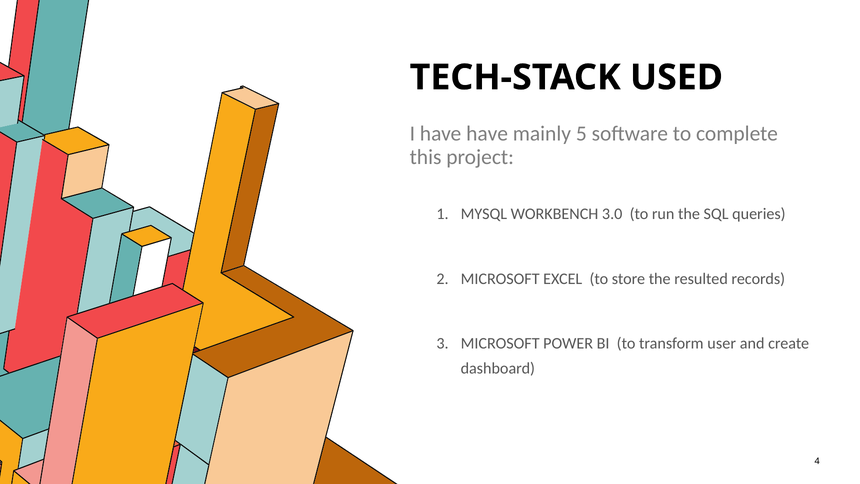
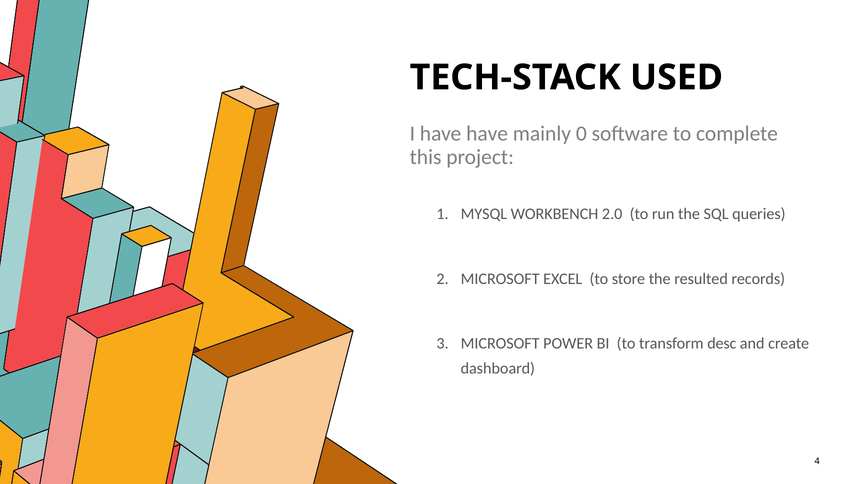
5: 5 -> 0 (581, 134)
3.0: 3.0 -> 2.0 (612, 214)
user: user -> desc (722, 343)
